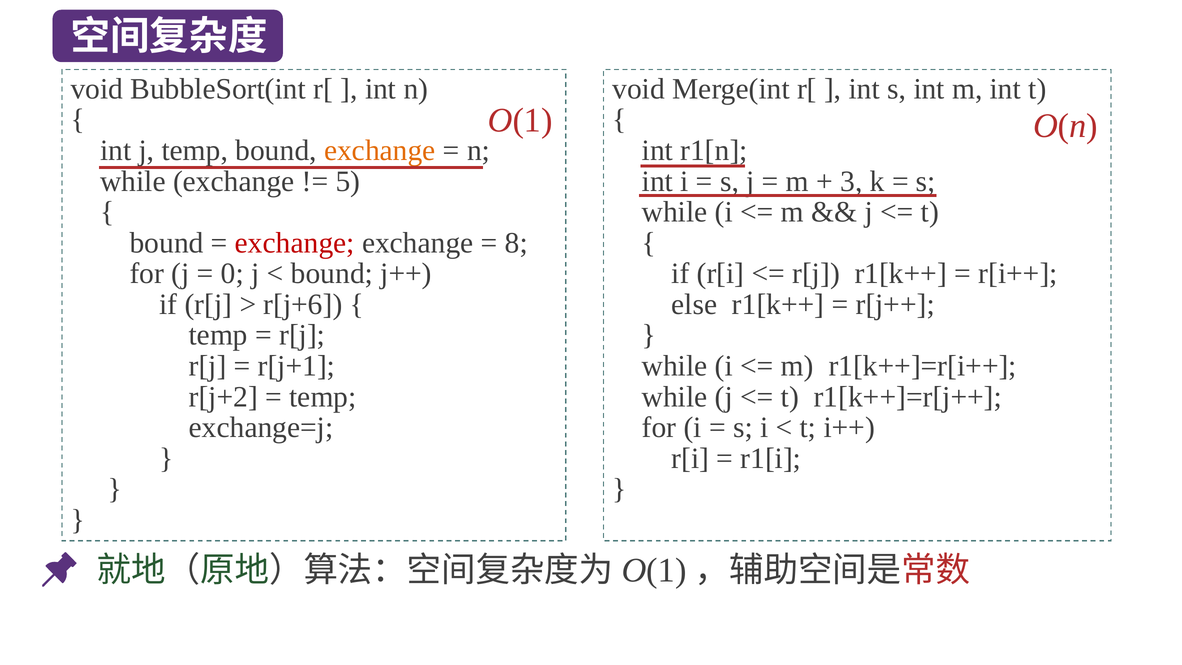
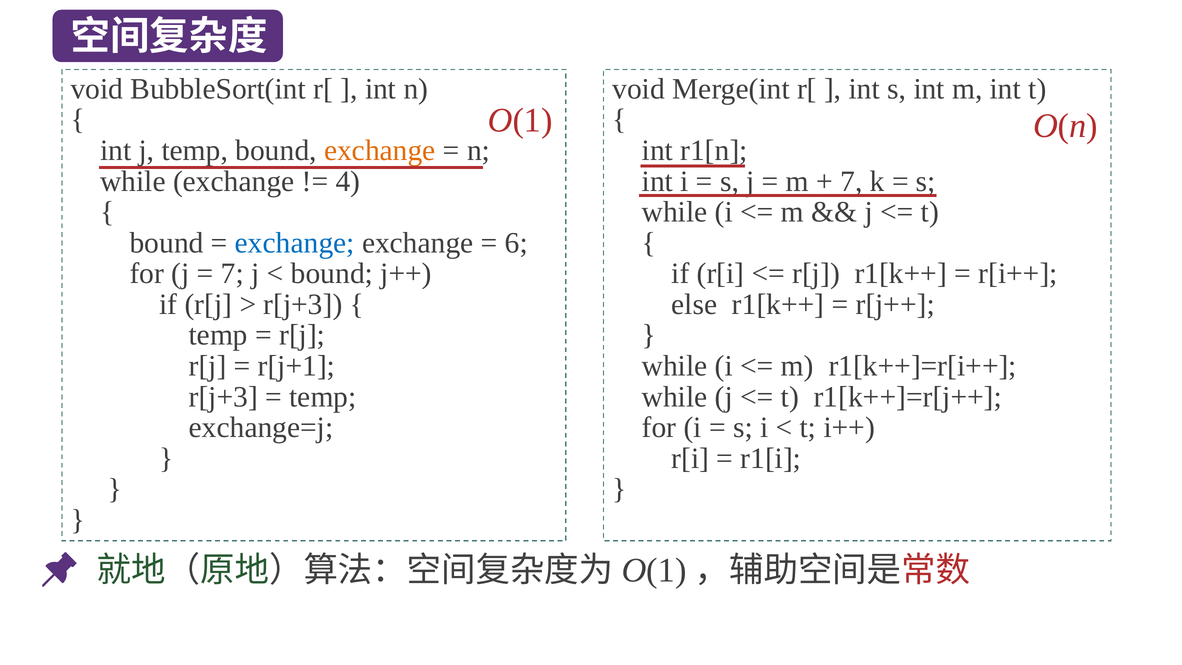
5: 5 -> 4 (348, 181)
3: 3 -> 7 (851, 181)
exchange colour: red -> blue (295, 243)
8: 8 -> 6 (516, 243)
0: 0 -> 7 (232, 274)
r[j+6: r[j+6 -> r[j+3 (303, 304)
r[j+2: r[j+2 -> r[j+3 (223, 397)
